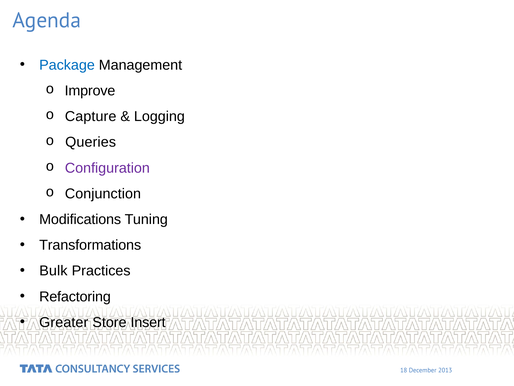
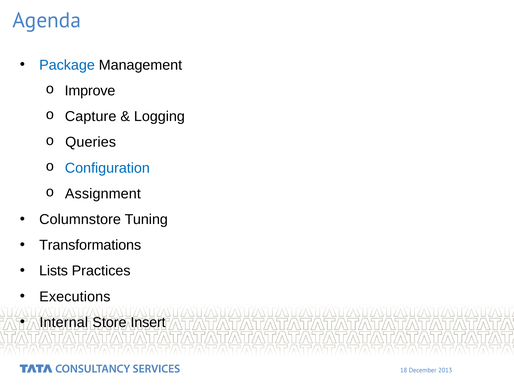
Configuration colour: purple -> blue (107, 168)
Conjunction: Conjunction -> Assignment (103, 193)
Modifications: Modifications -> Columnstore (80, 219)
Bulk: Bulk -> Lists (54, 271)
Refactoring: Refactoring -> Executions (75, 296)
Greater: Greater -> Internal (64, 322)
